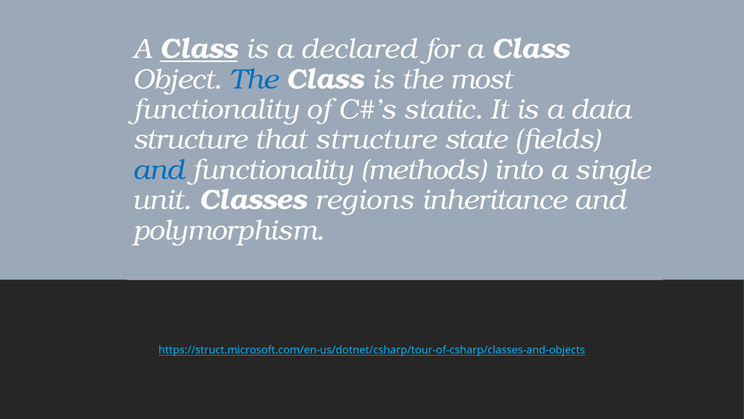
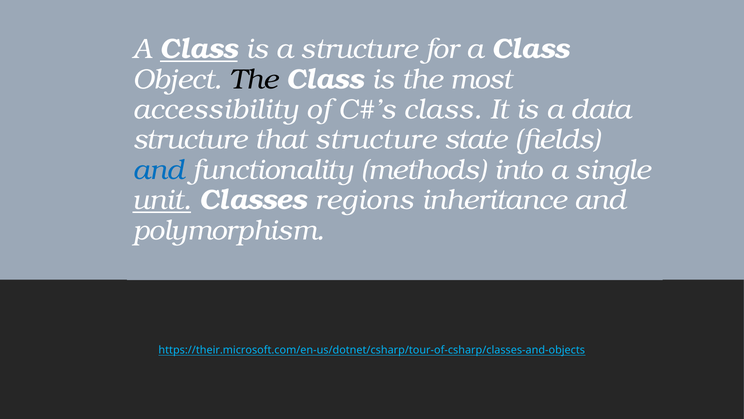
a declared: declared -> structure (359, 49)
The colour: blue -> black (254, 79)
functionality: functionality -> accessibility (216, 109)
static: static -> class (443, 109)
unit underline: none -> present (162, 200)
https://struct.microsoft.com/en-us/dotnet/csharp/tour-of-csharp/classes-and-objects: https://struct.microsoft.com/en-us/dotnet/csharp/tour-of-csharp/classes-and-objects -> https://their.microsoft.com/en-us/dotnet/csharp/tour-of-csharp/classes-and-objects (372, 350)
